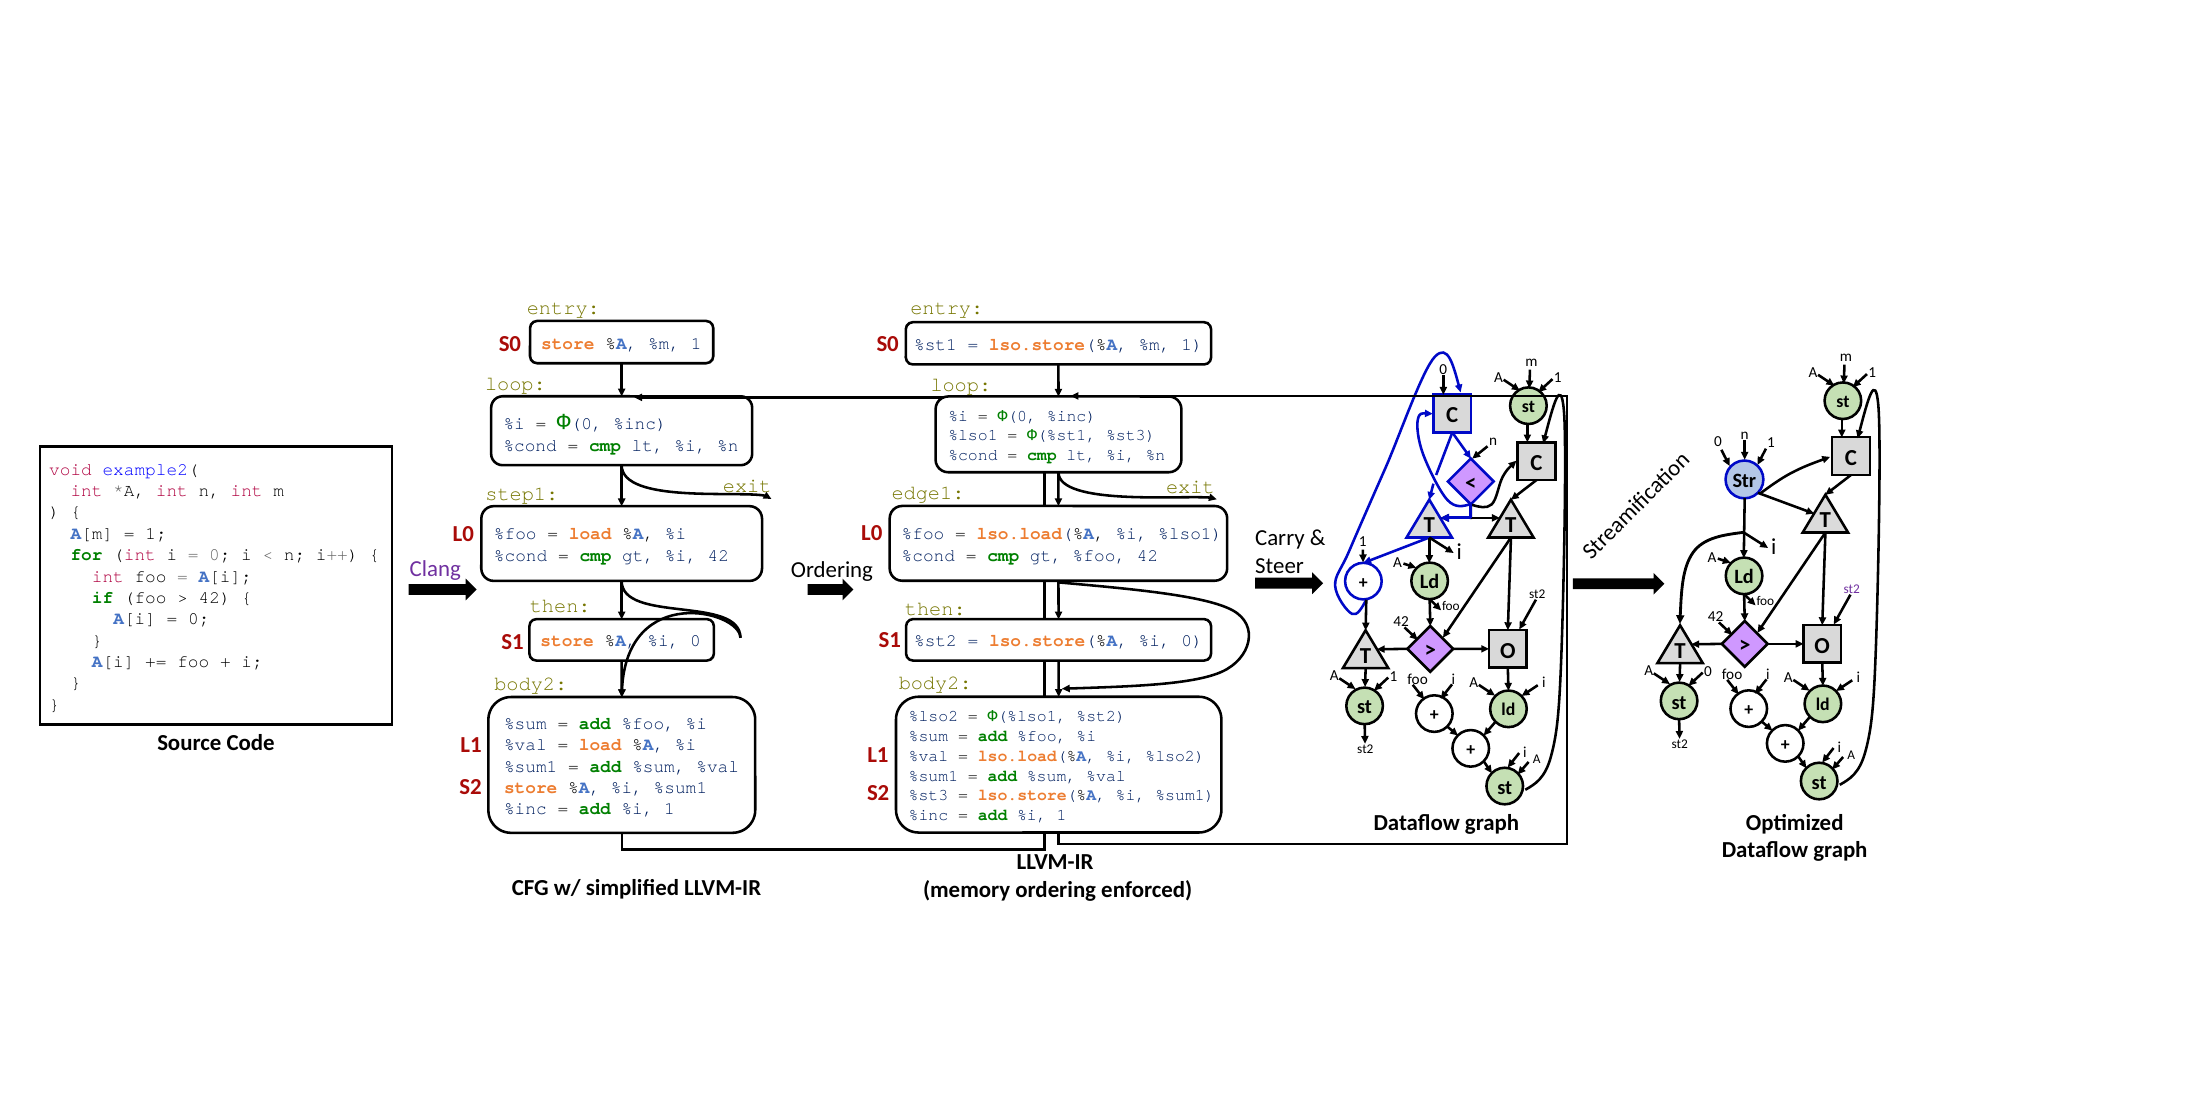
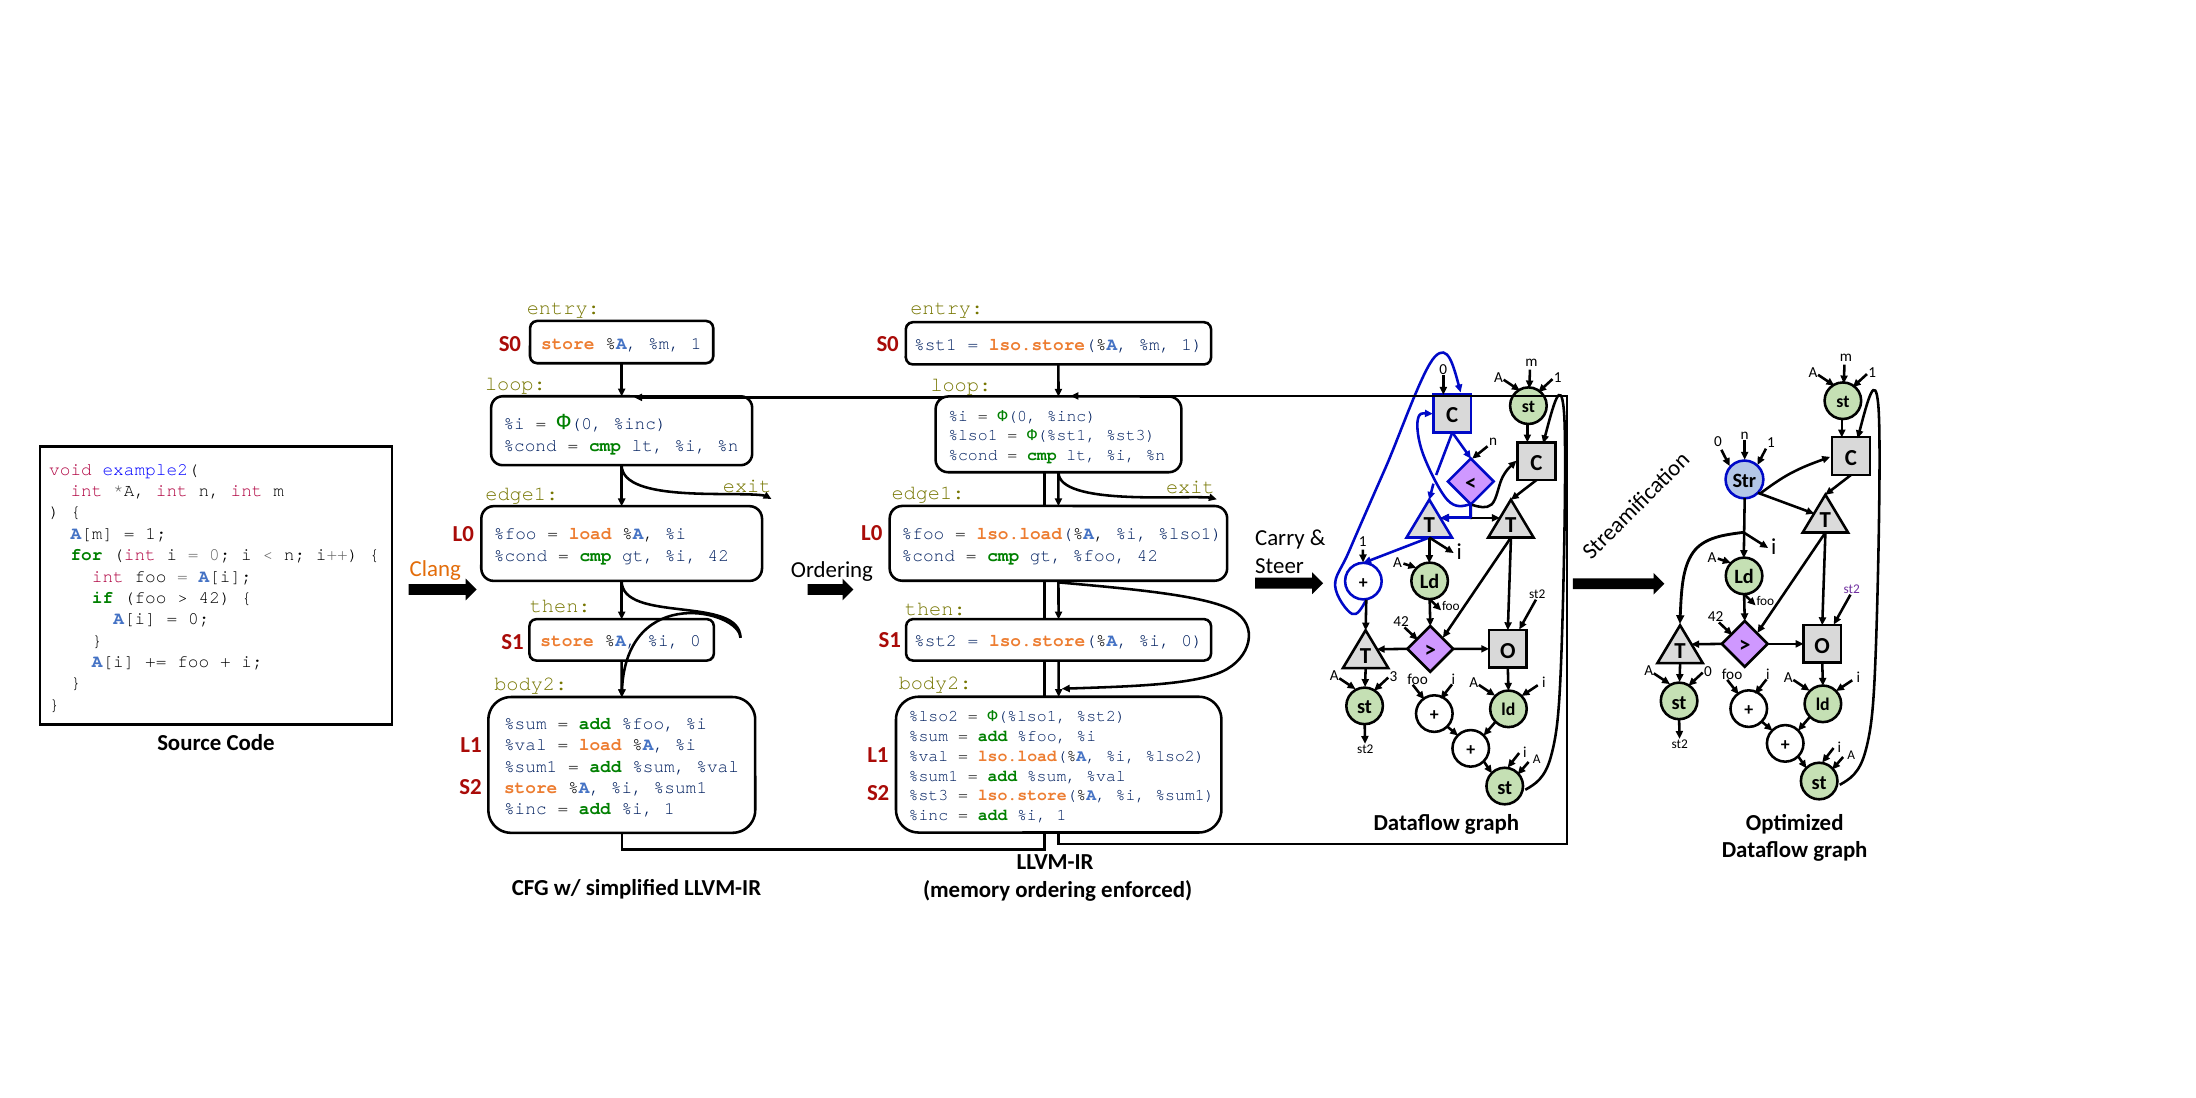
step1: step1 -> edge1 (522, 494)
Clang colour: purple -> orange (435, 569)
1: 1 -> 3 (1394, 676)
